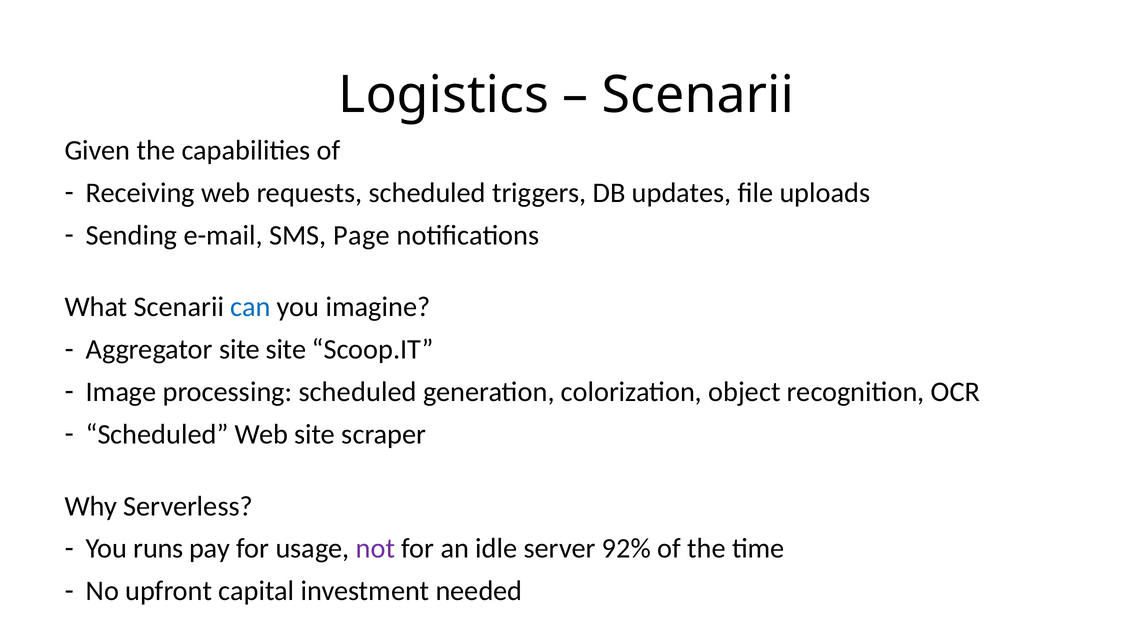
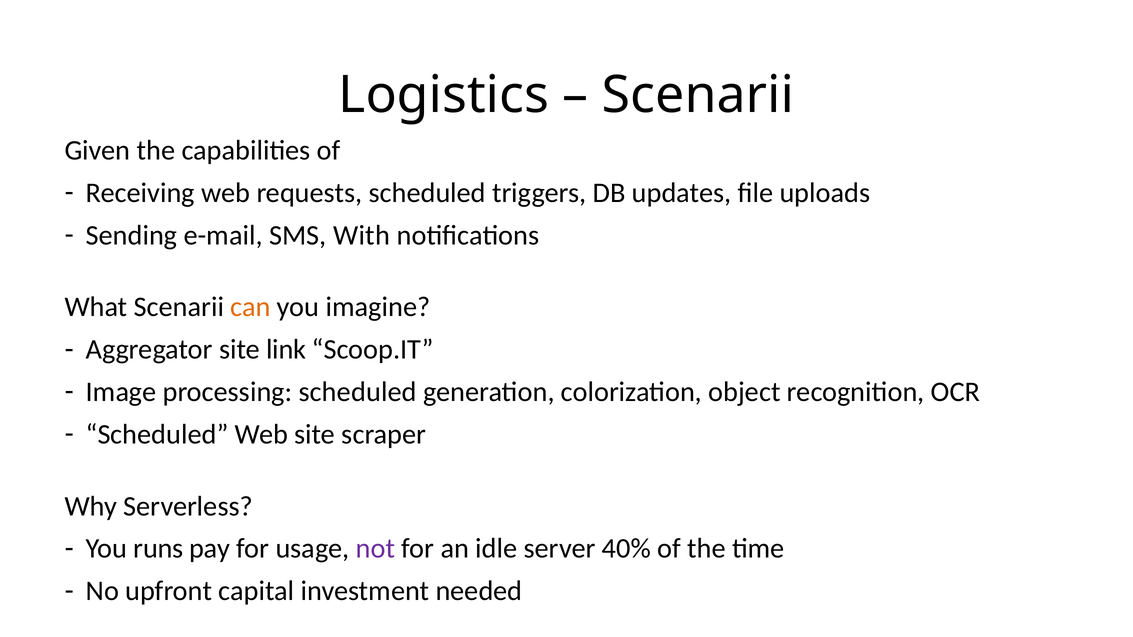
Page: Page -> With (361, 235)
can colour: blue -> orange (251, 307)
site site: site -> link (286, 350)
92%: 92% -> 40% (626, 549)
